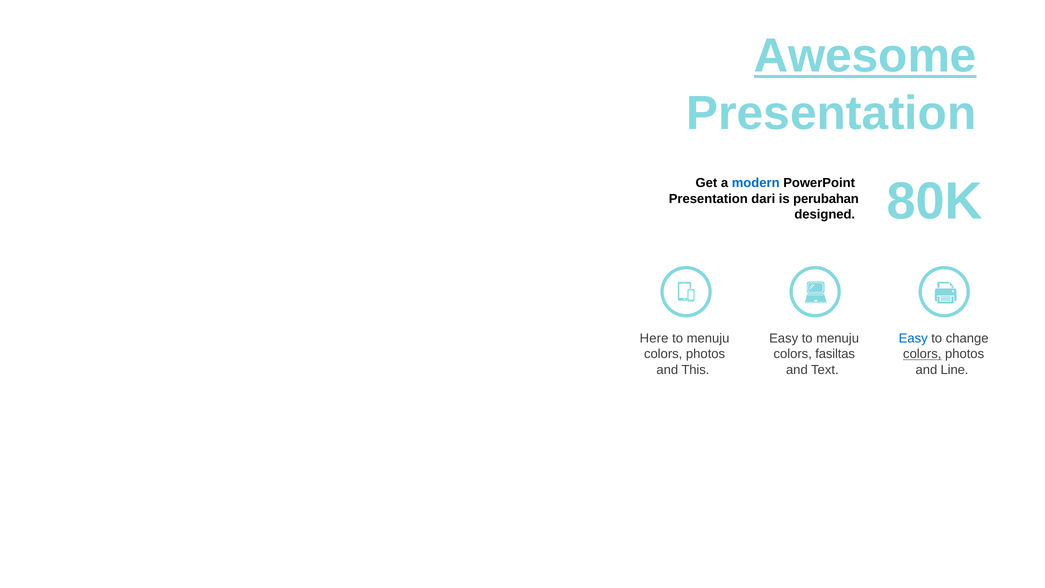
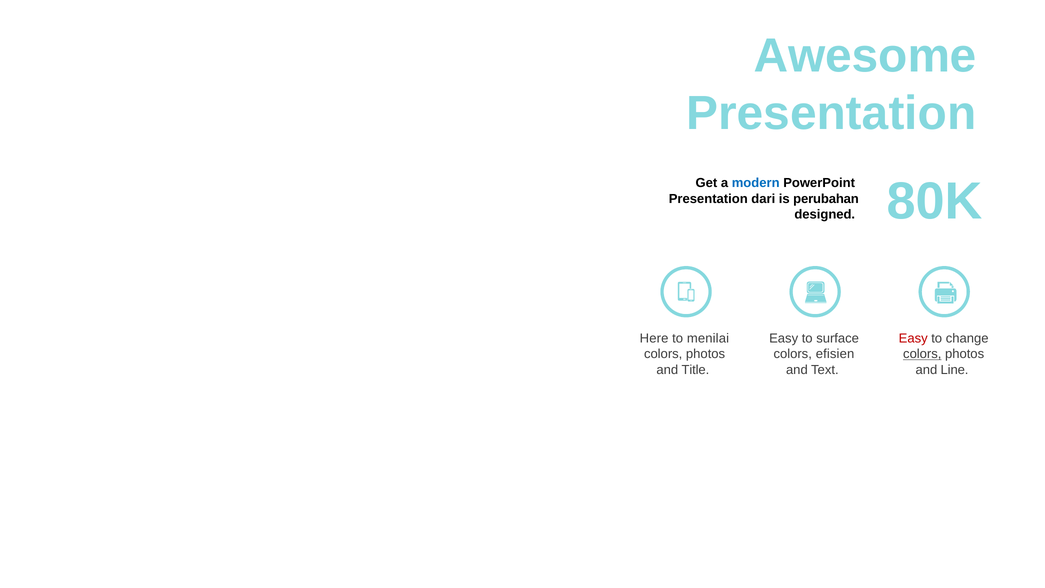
Awesome underline: present -> none (865, 56)
menuju: menuju -> menilai (708, 338)
Easy to menuju: menuju -> surface (838, 338)
Easy colour: blue -> red (913, 338)
fasiltas: fasiltas -> efisien (835, 354)
This: This -> Title (695, 370)
